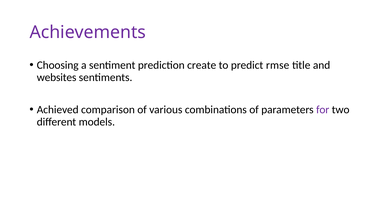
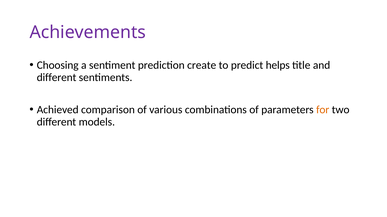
rmse: rmse -> helps (278, 65)
websites: websites -> different (57, 78)
for colour: purple -> orange (323, 110)
